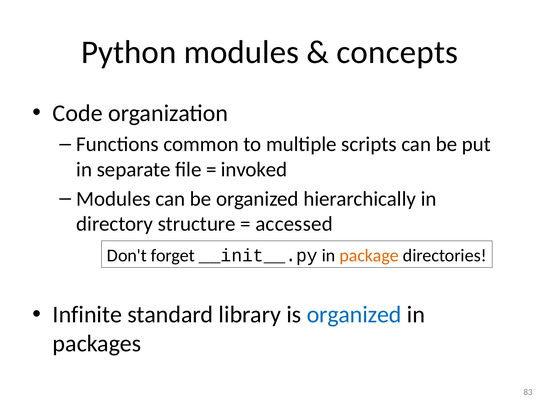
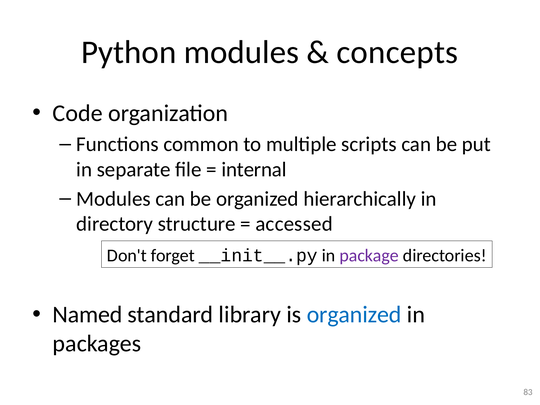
invoked: invoked -> internal (254, 169)
package colour: orange -> purple (369, 255)
Infinite: Infinite -> Named (87, 315)
